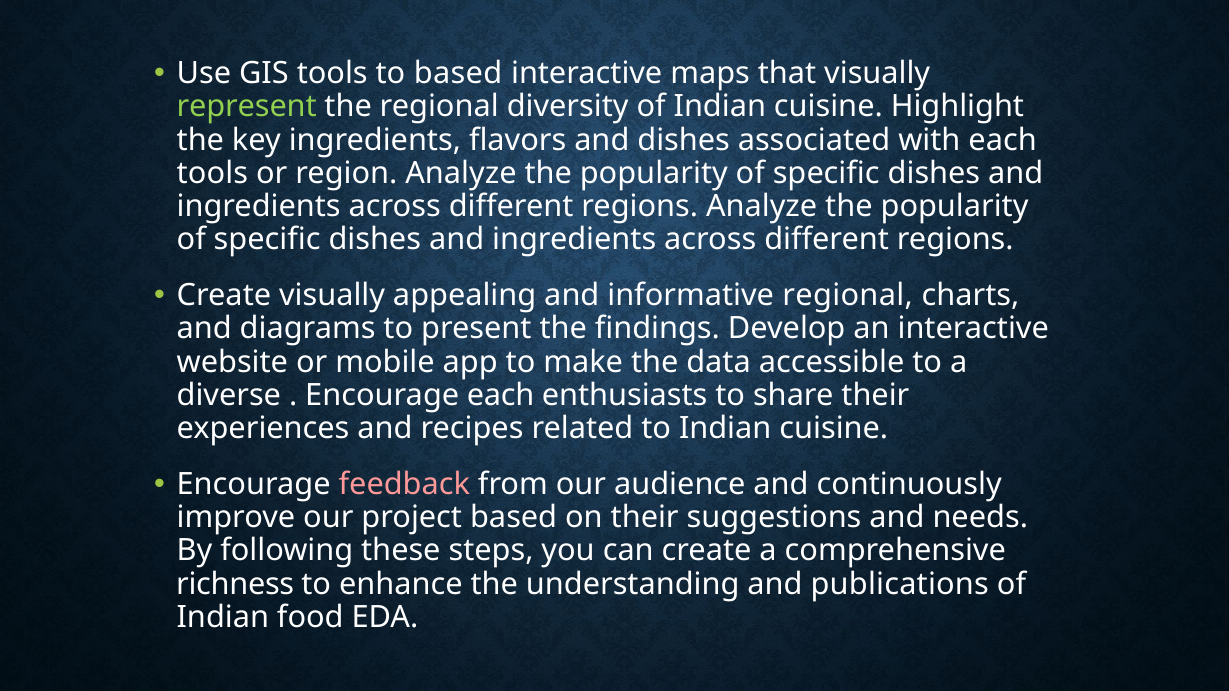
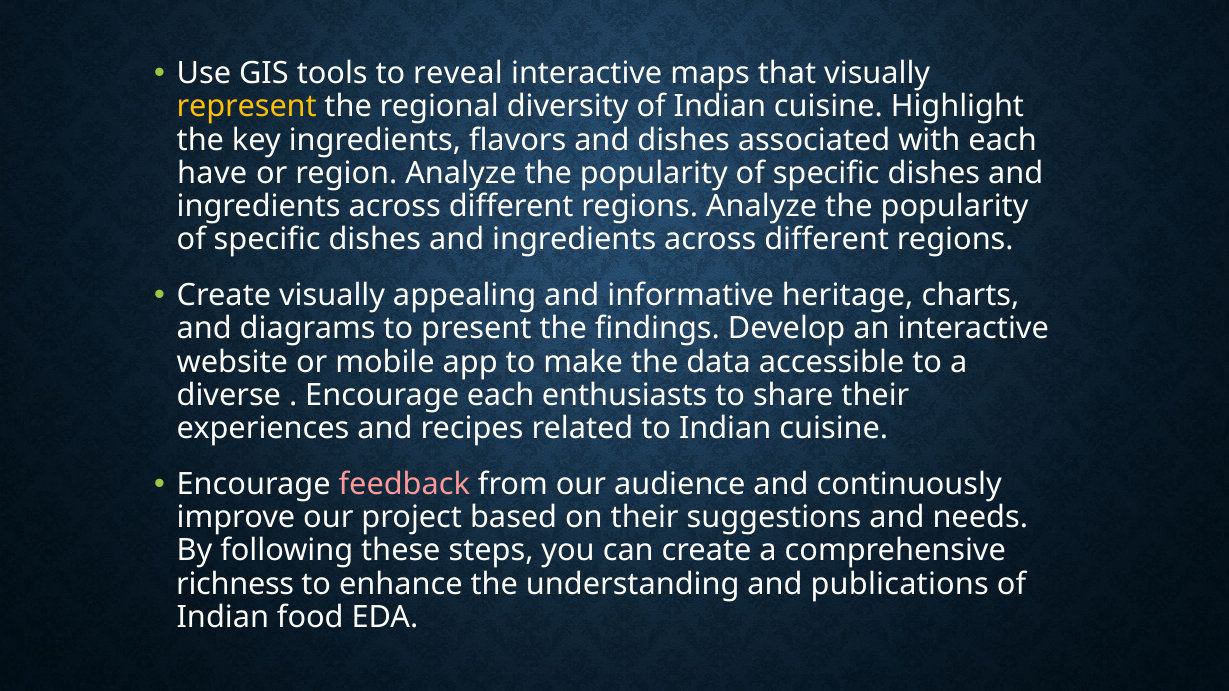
to based: based -> reveal (458, 74)
represent colour: light green -> yellow (247, 107)
tools: tools -> have (212, 173)
informative regional: regional -> heritage (848, 296)
